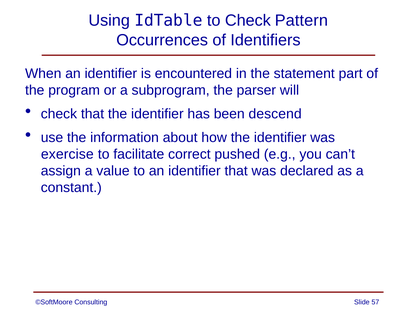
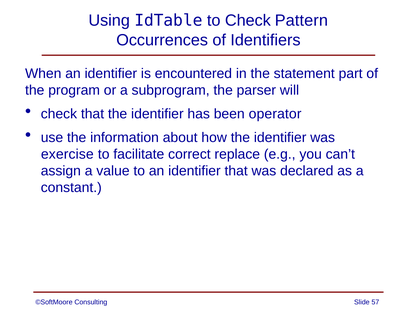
descend: descend -> operator (275, 114)
pushed: pushed -> replace (237, 154)
